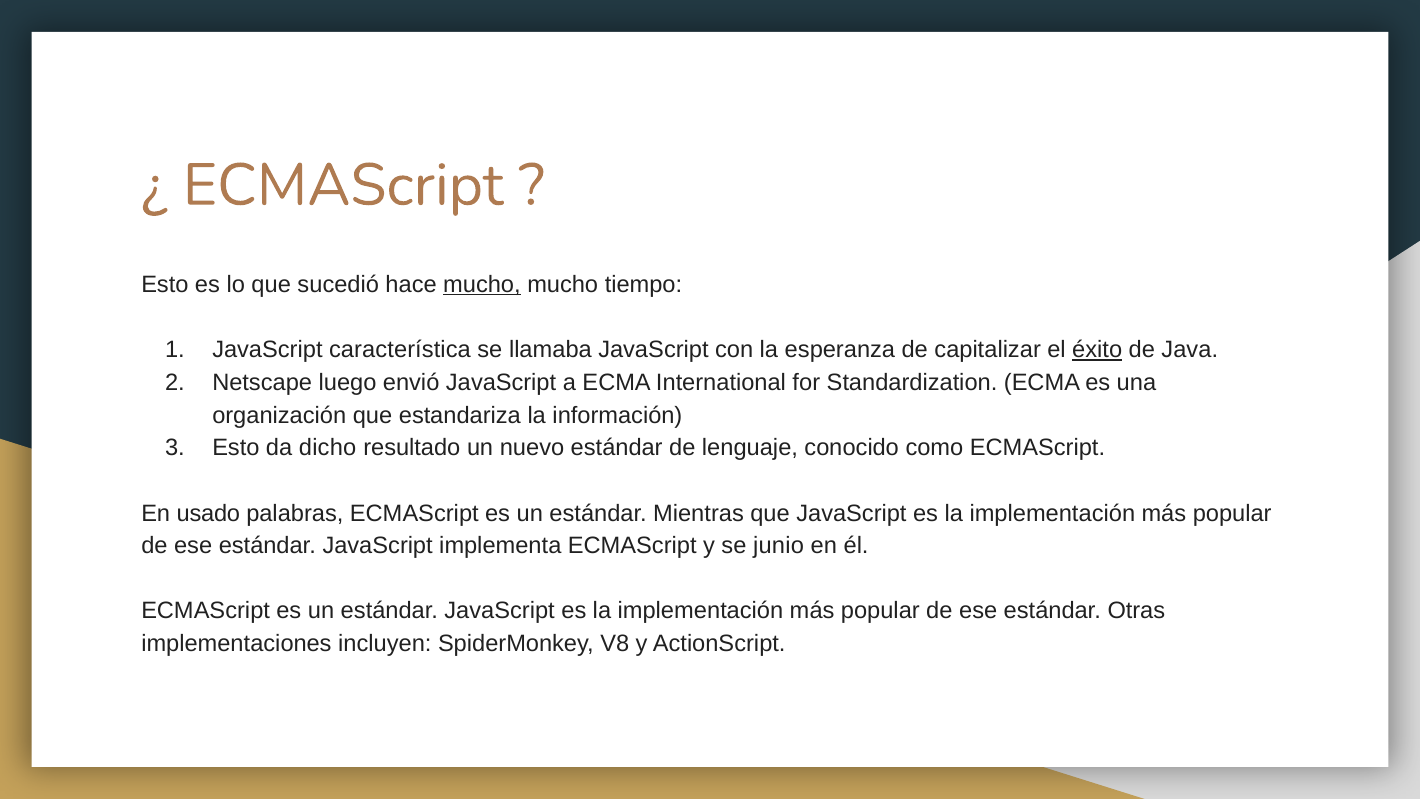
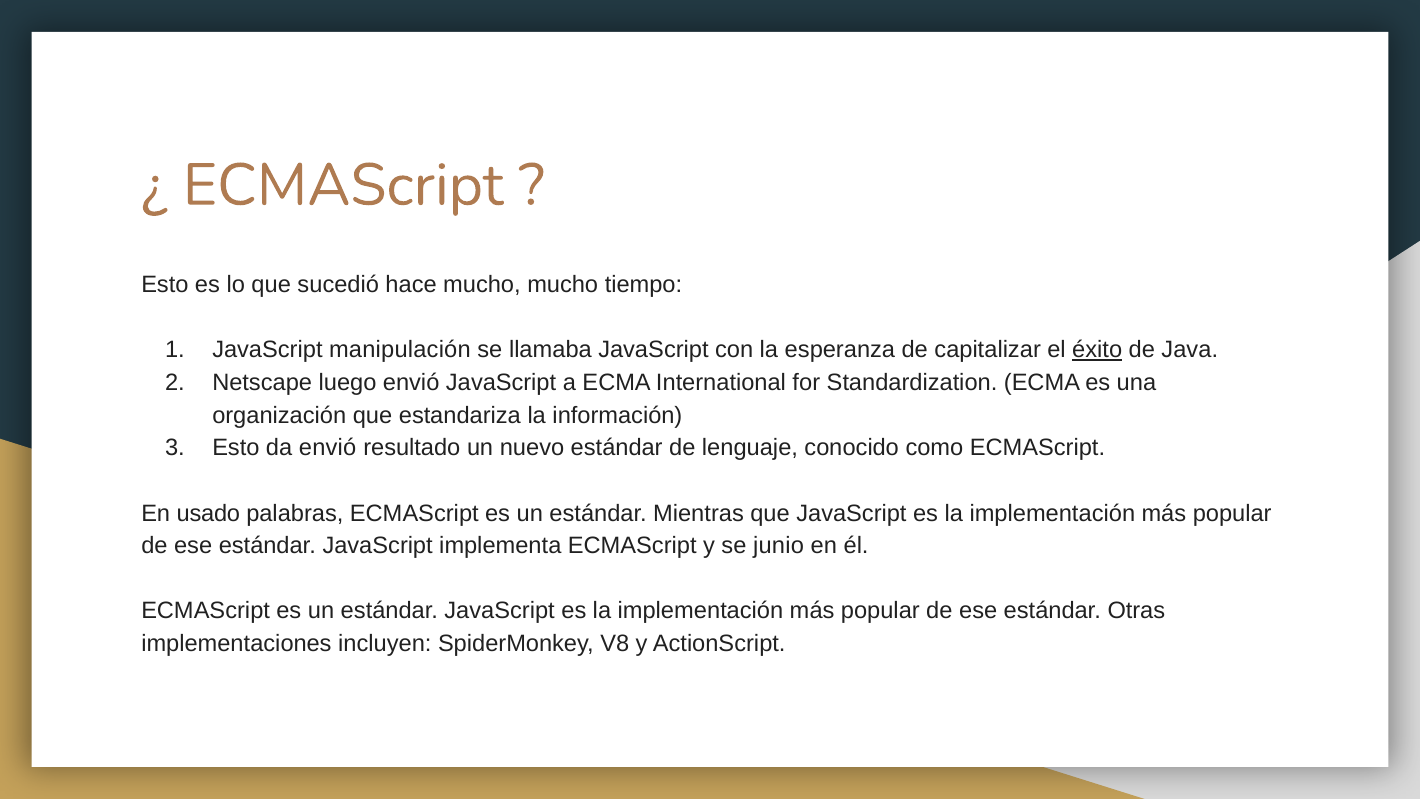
mucho underline: present -> none (482, 285)
característica: característica -> manipulación (400, 350)
da dicho: dicho -> envió (328, 448)
